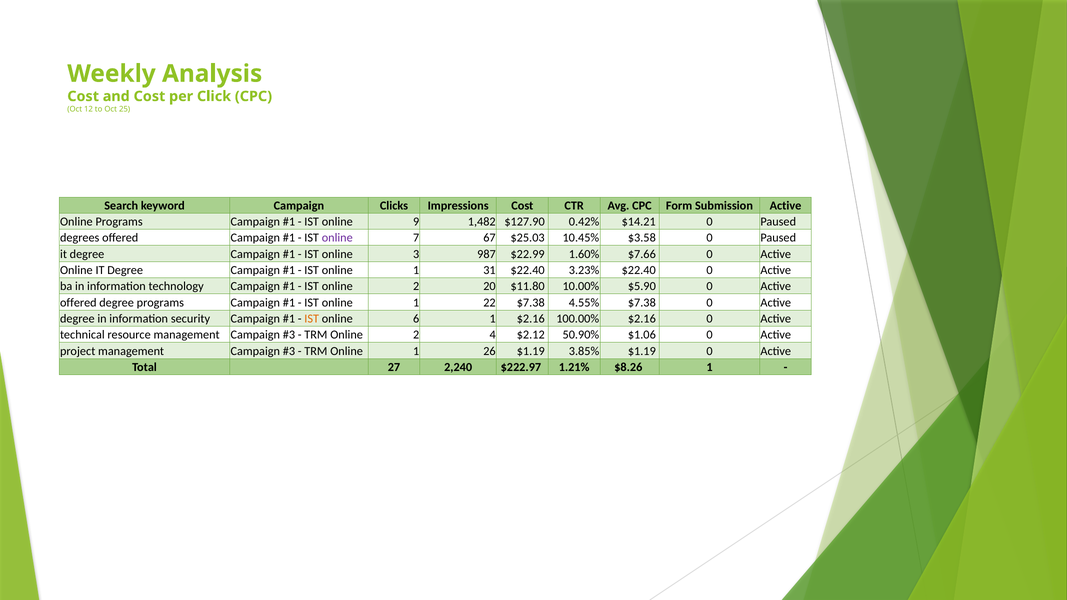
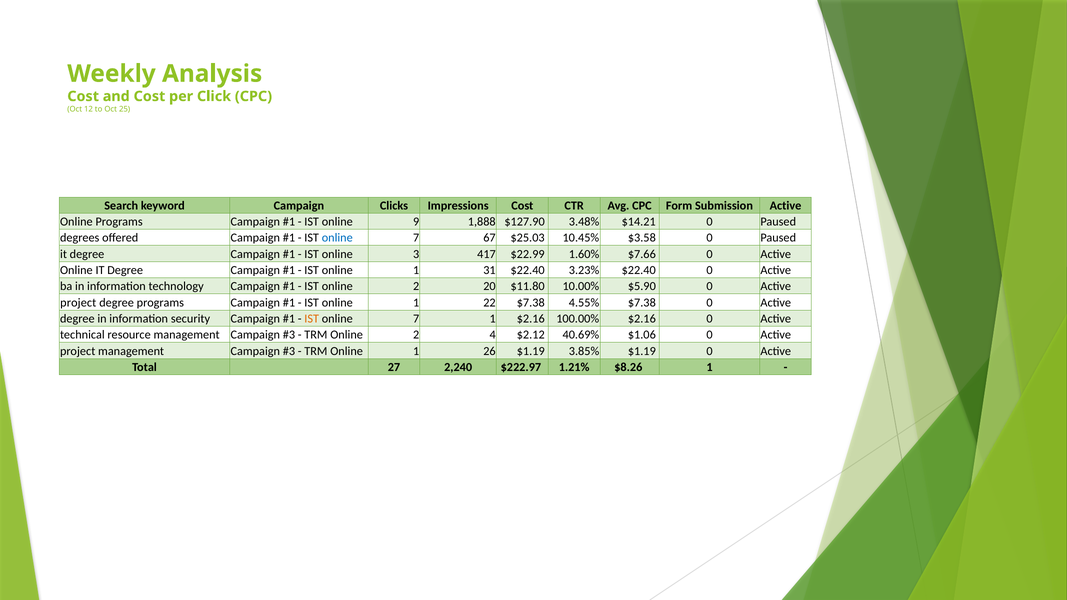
1,482: 1,482 -> 1,888 (482, 222)
0.42%: 0.42% -> 3.48% (584, 222)
online colour: purple -> blue (337, 238)
987: 987 -> 417 (487, 254)
offered: offered -> project (78, 303)
6: 6 -> 7 (416, 319)
50.90%: 50.90% -> 40.69% (581, 335)
